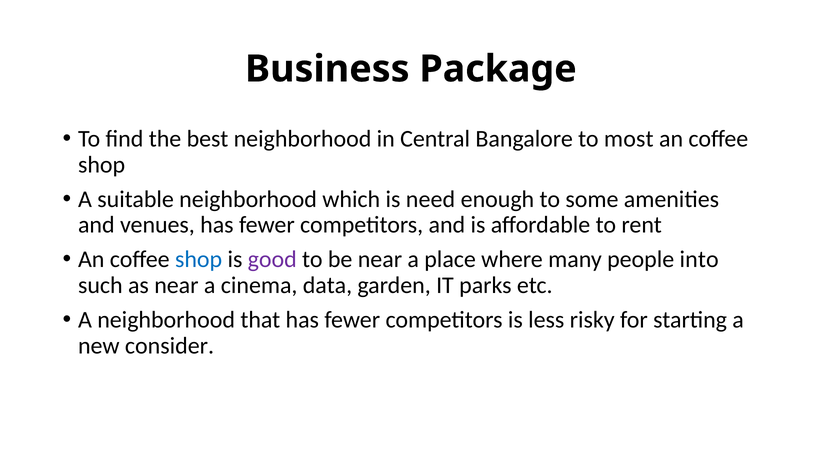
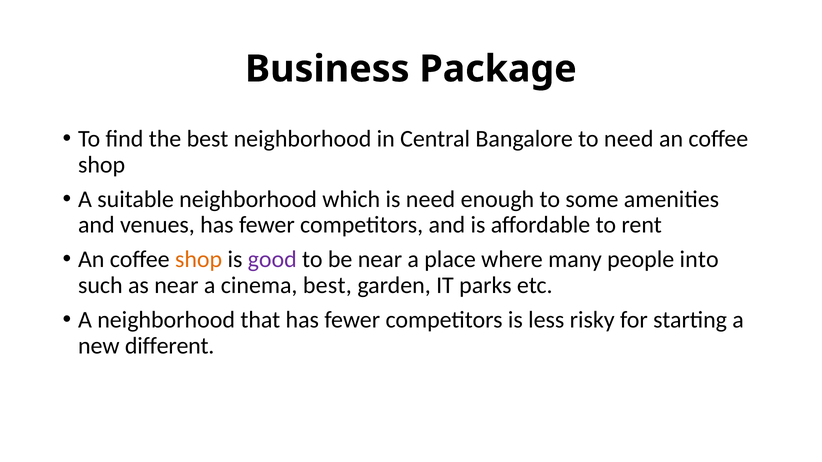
to most: most -> need (629, 139)
shop colour: blue -> orange (199, 260)
cinema data: data -> best (327, 286)
consider: consider -> different (170, 346)
